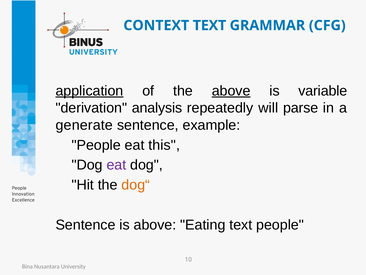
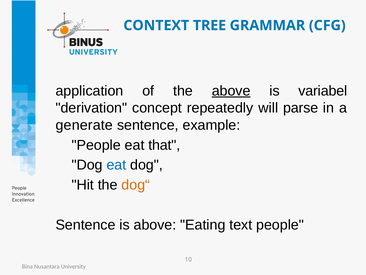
CONTEXT TEXT: TEXT -> TREE (209, 25)
application underline: present -> none (89, 91)
variable: variable -> variabel (323, 91)
analysis: analysis -> concept (157, 108)
this: this -> that (164, 145)
eat colour: purple -> blue (116, 165)
